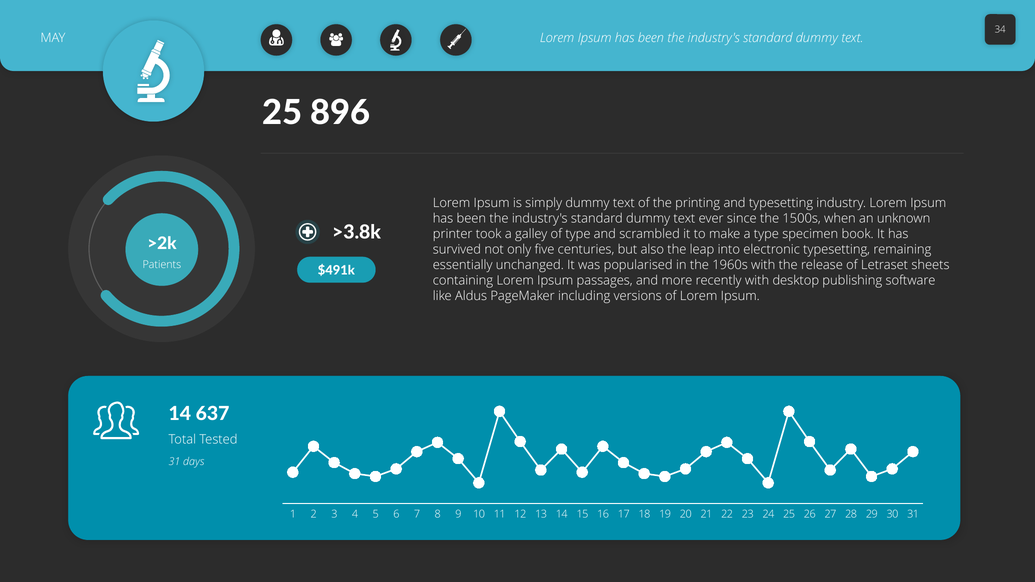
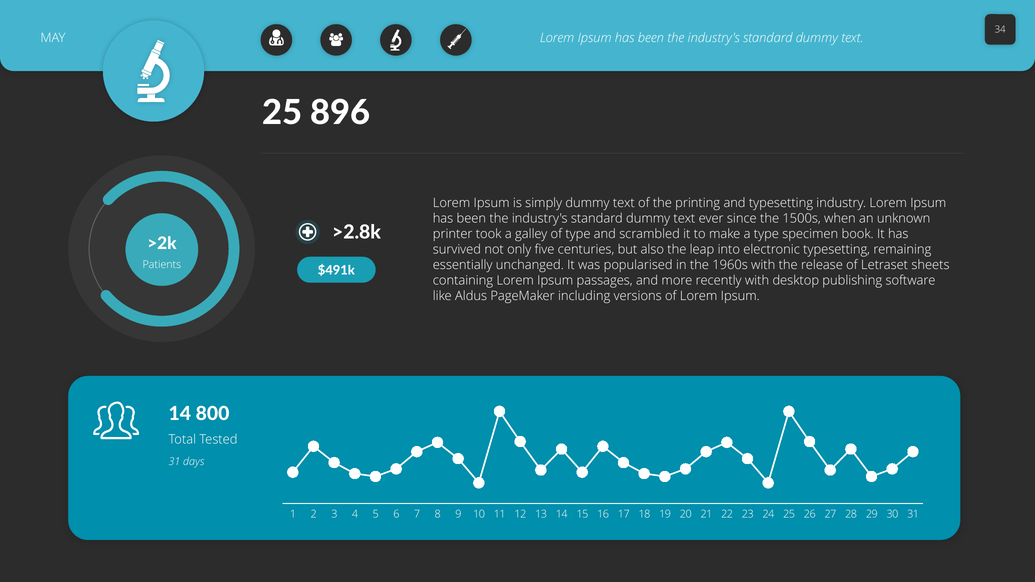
>3.8k: >3.8k -> >2.8k (356, 232)
637: 637 -> 800 (213, 414)
